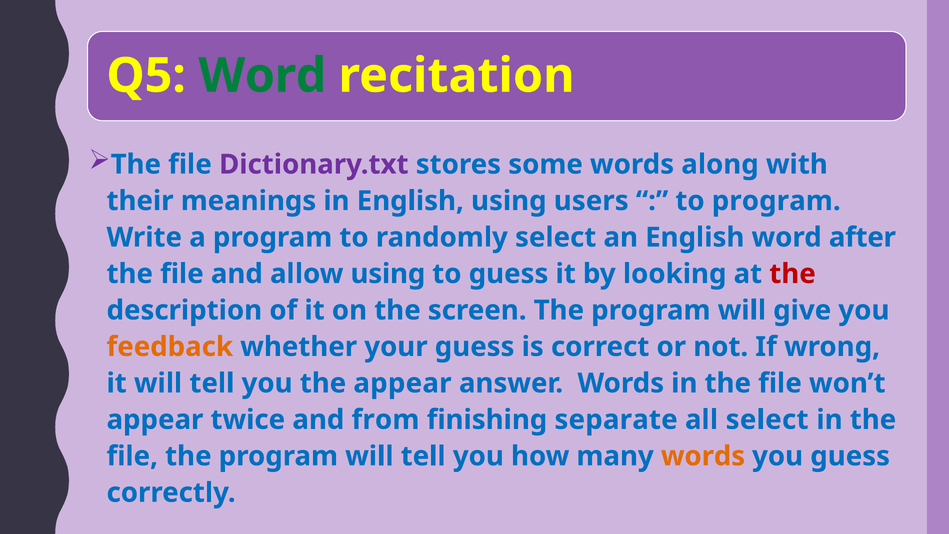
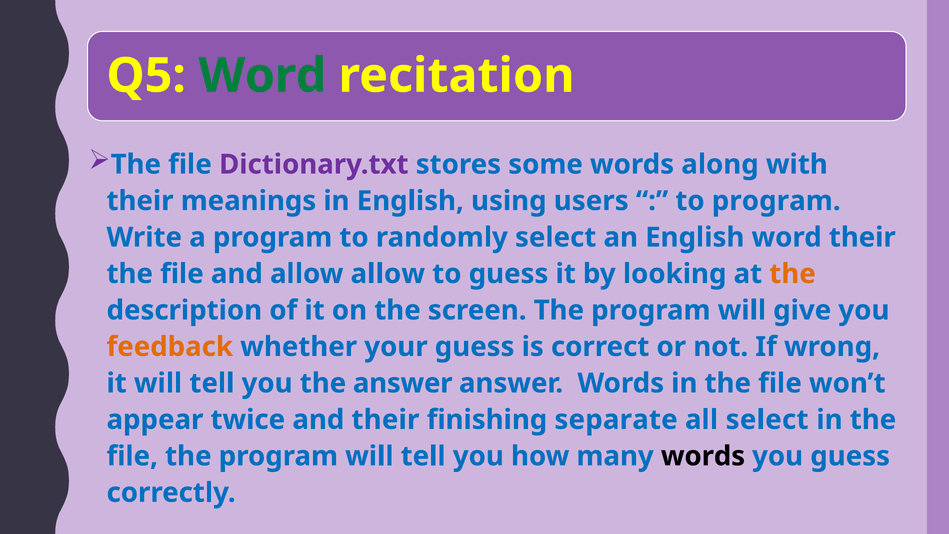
word after: after -> their (862, 237)
allow using: using -> allow (388, 274)
the colour: red -> orange (793, 274)
the appear: appear -> answer (403, 383)
and from: from -> their (385, 420)
words colour: orange -> black (703, 456)
